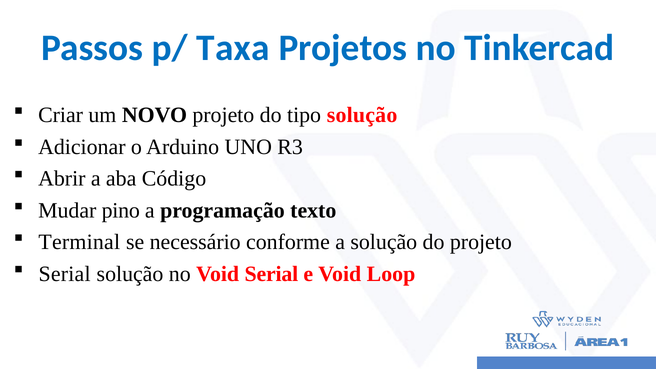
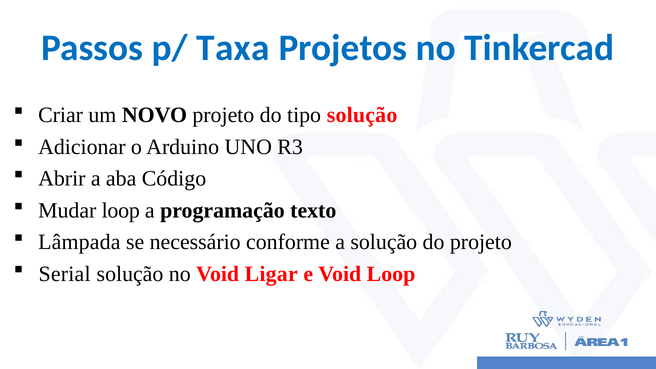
Mudar pino: pino -> loop (121, 210)
Terminal: Terminal -> Lâmpada (79, 242)
Void Serial: Serial -> Ligar (271, 274)
